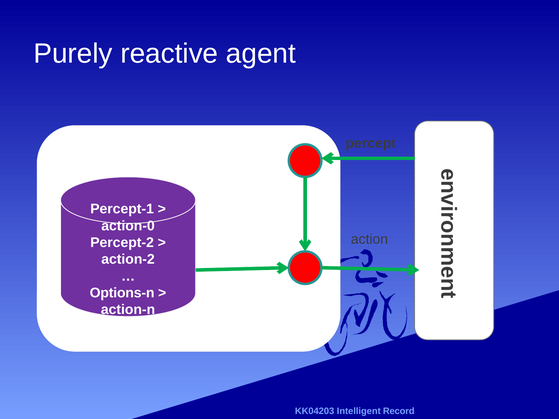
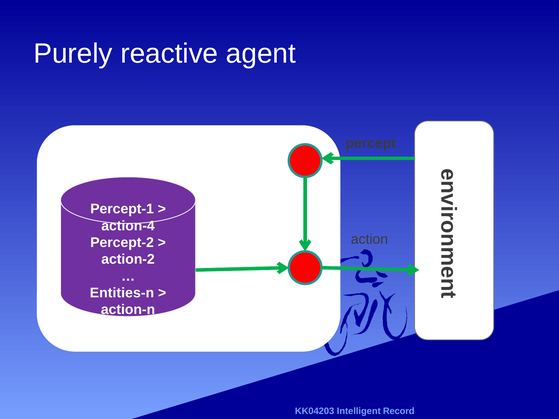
action-0: action-0 -> action-4 (128, 226)
Options-n: Options-n -> Entities-n (122, 293)
